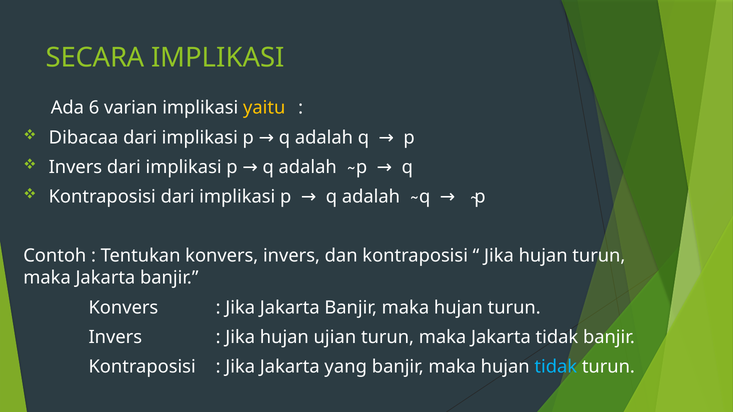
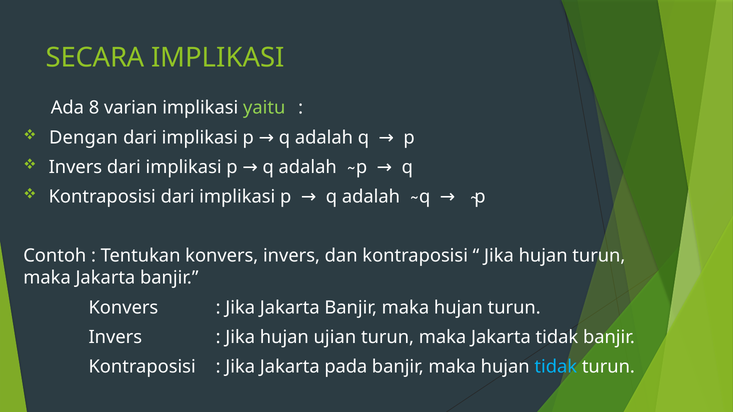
6: 6 -> 8 (94, 108)
yaitu colour: yellow -> light green (264, 108)
Dibacaa: Dibacaa -> Dengan (83, 138)
yang: yang -> pada (346, 367)
